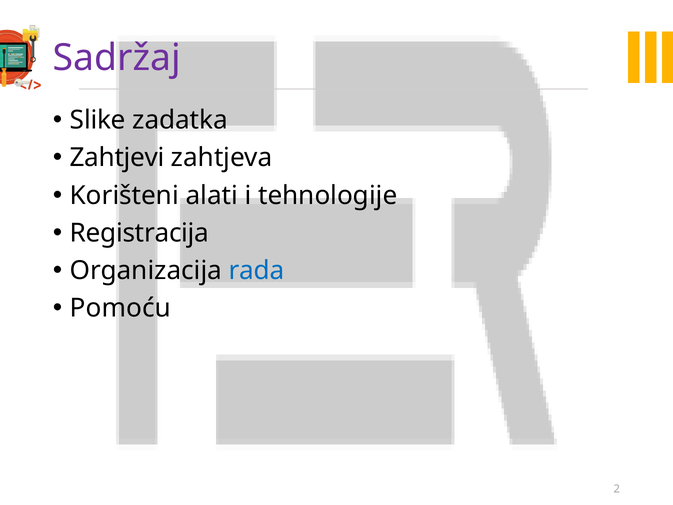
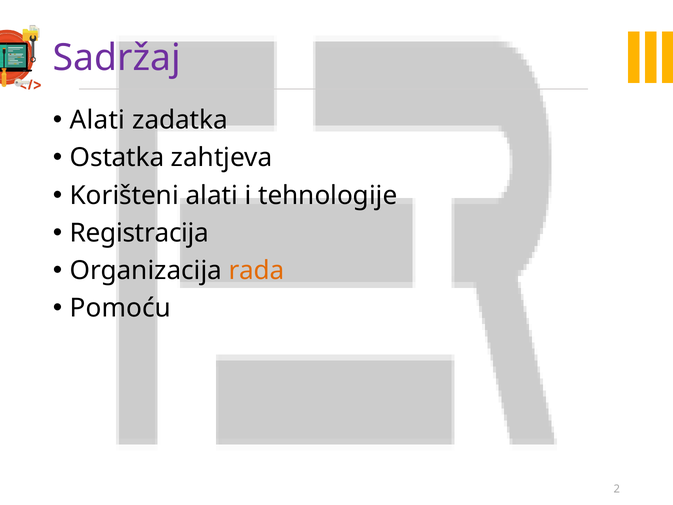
Slike: Slike -> Alati (98, 120)
Zahtjevi: Zahtjevi -> Ostatka (117, 158)
rada colour: blue -> orange (257, 271)
